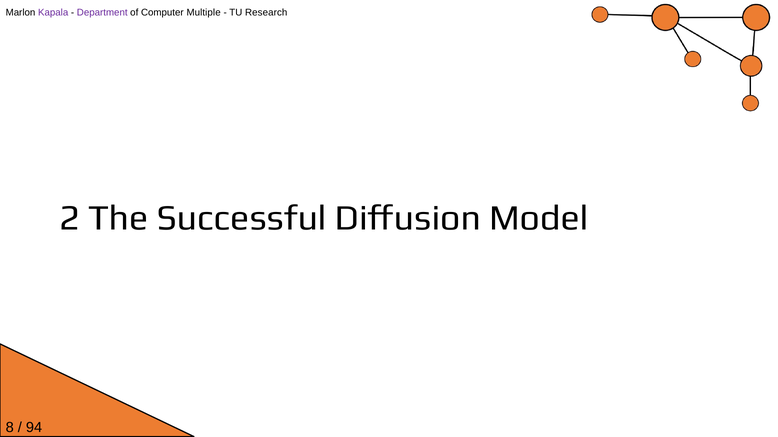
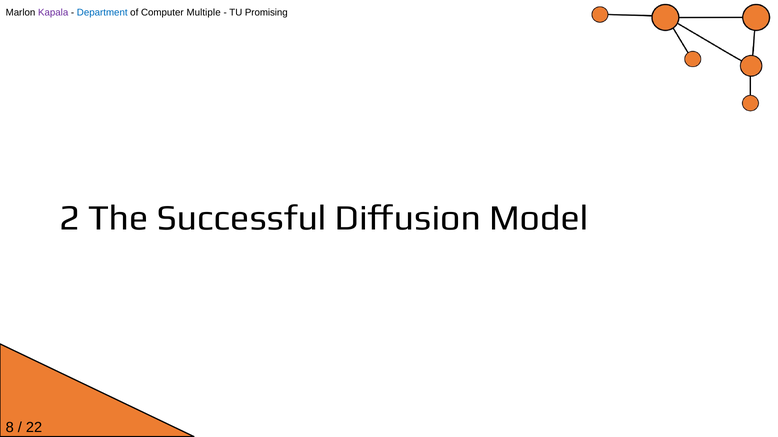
Department colour: purple -> blue (102, 12)
Research: Research -> Promising (266, 12)
94: 94 -> 22 (34, 428)
